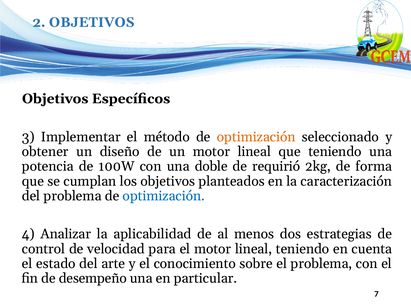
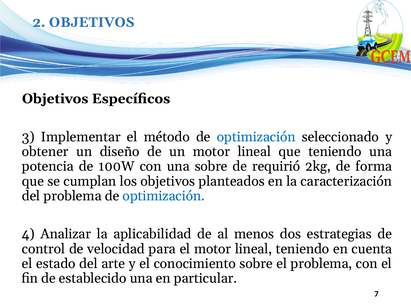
optimización colour: orange -> blue (256, 137)
una doble: doble -> sobre (211, 167)
desempeño: desempeño -> establecido (93, 279)
